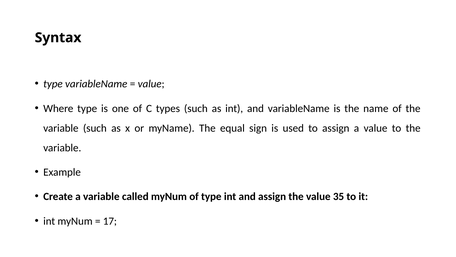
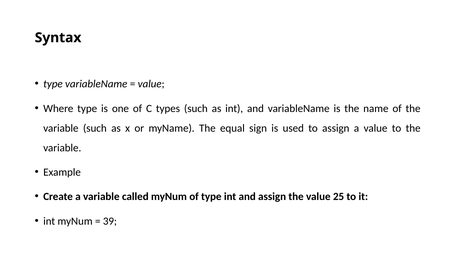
35: 35 -> 25 (339, 196)
17: 17 -> 39 (110, 221)
